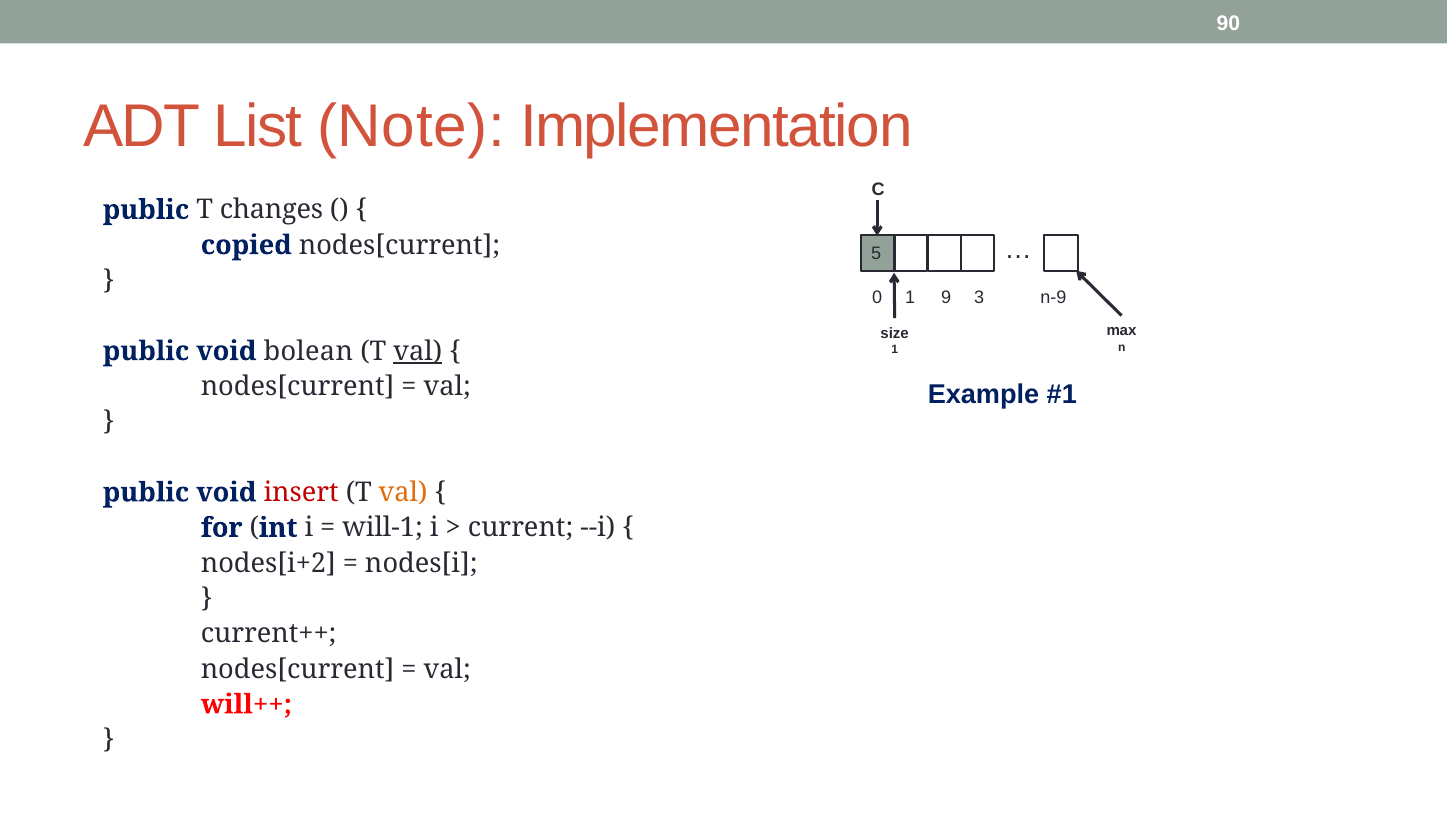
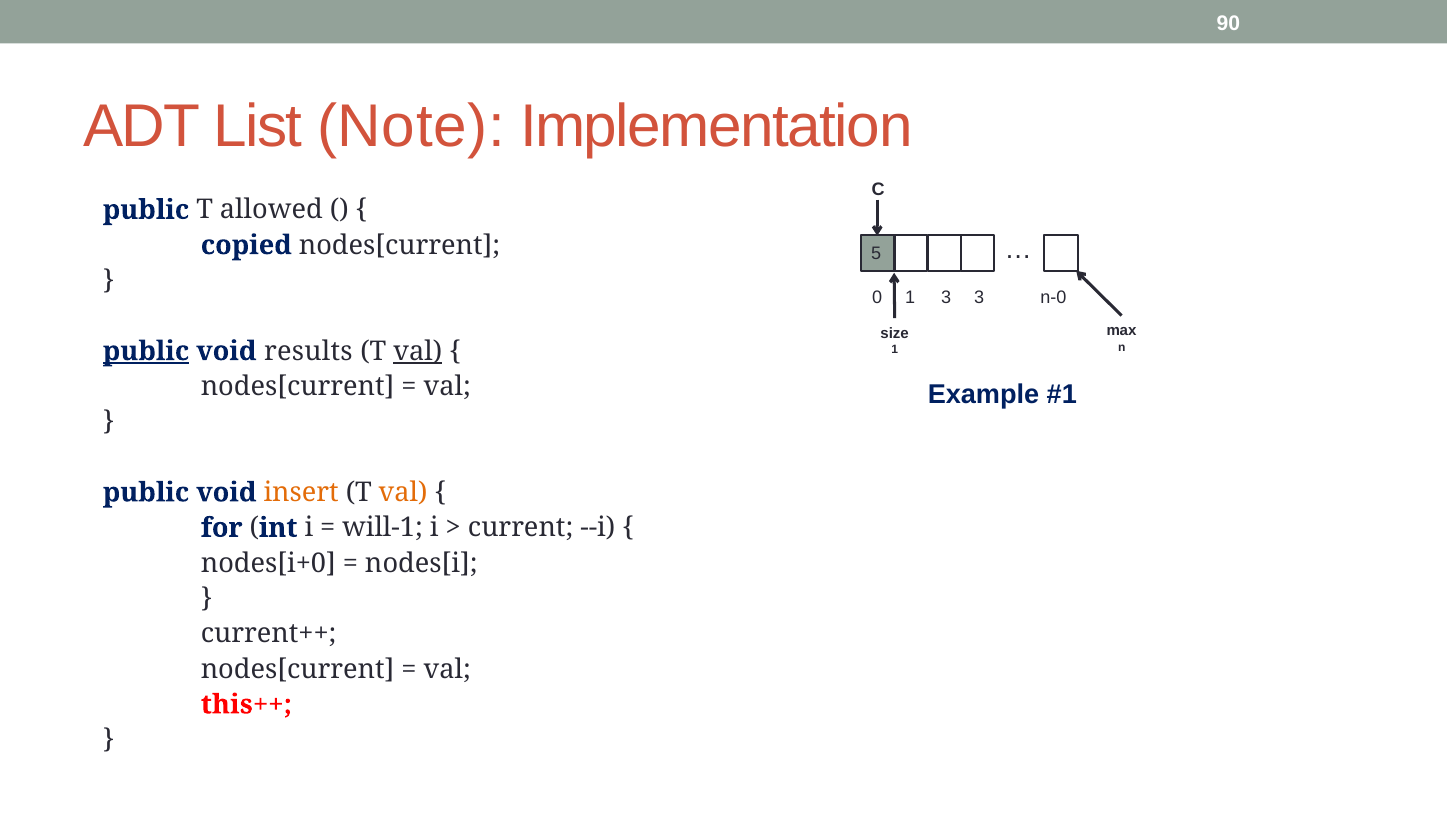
changes: changes -> allowed (271, 210)
1 9: 9 -> 3 (946, 298)
n-9: n-9 -> n-0 (1053, 298)
public underline: none -> present (146, 351)
bolean: bolean -> results (308, 351)
insert colour: red -> orange (301, 492)
nodes[i+2: nodes[i+2 -> nodes[i+0 (268, 563)
will++: will++ -> this++ (246, 704)
